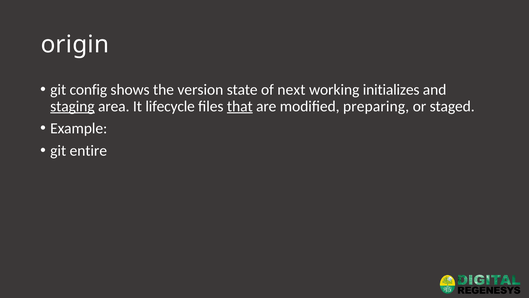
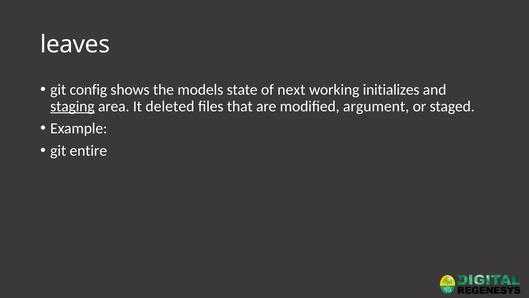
origin: origin -> leaves (75, 44)
version: version -> models (200, 89)
lifecycle: lifecycle -> deleted (170, 106)
that underline: present -> none (240, 106)
preparing: preparing -> argument (376, 106)
